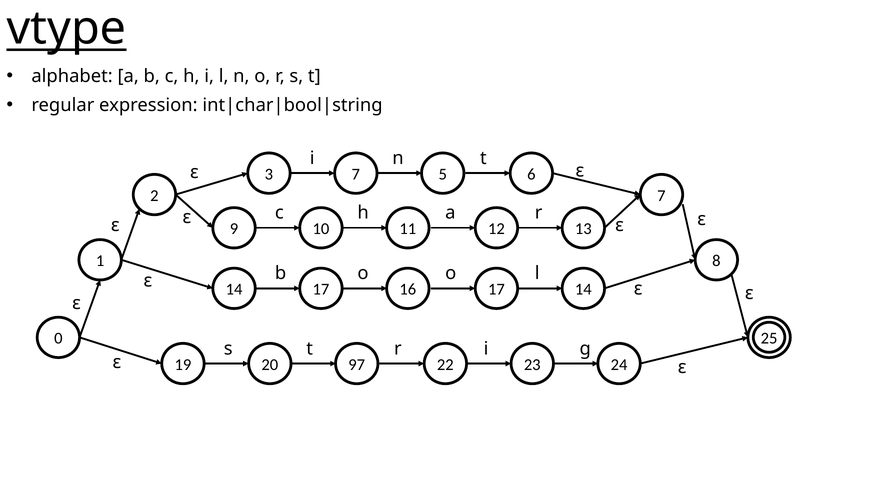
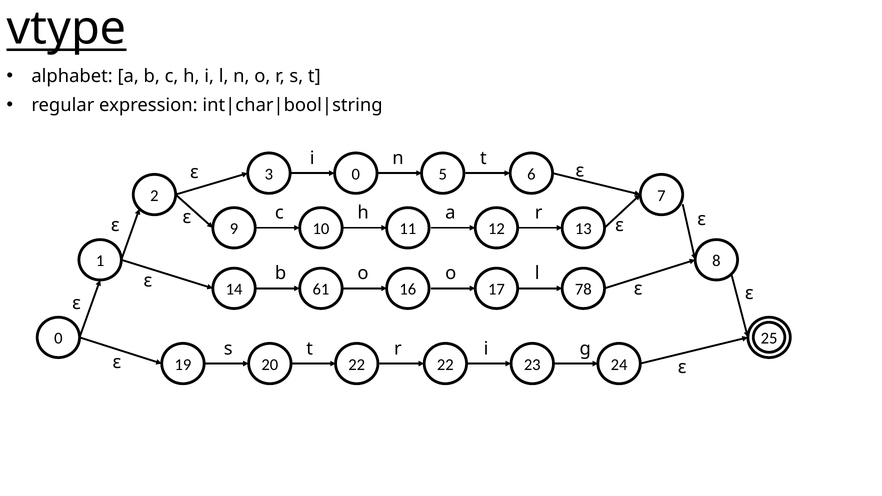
3 7: 7 -> 0 (356, 174)
14 17: 17 -> 61 (321, 290)
17 14: 14 -> 78 (583, 290)
20 97: 97 -> 22 (357, 365)
